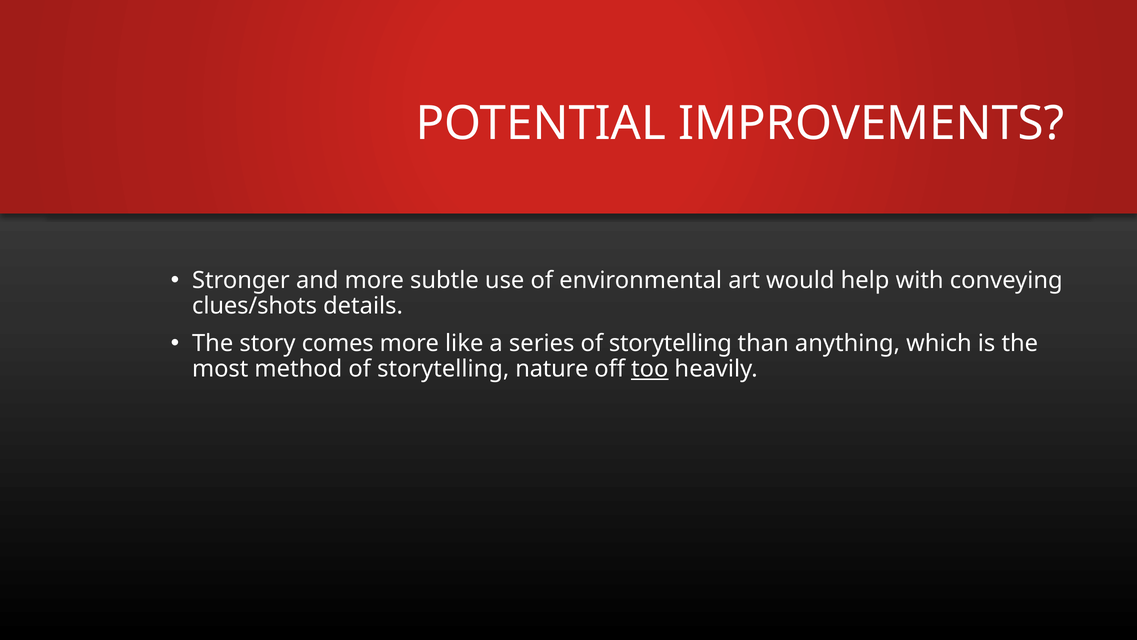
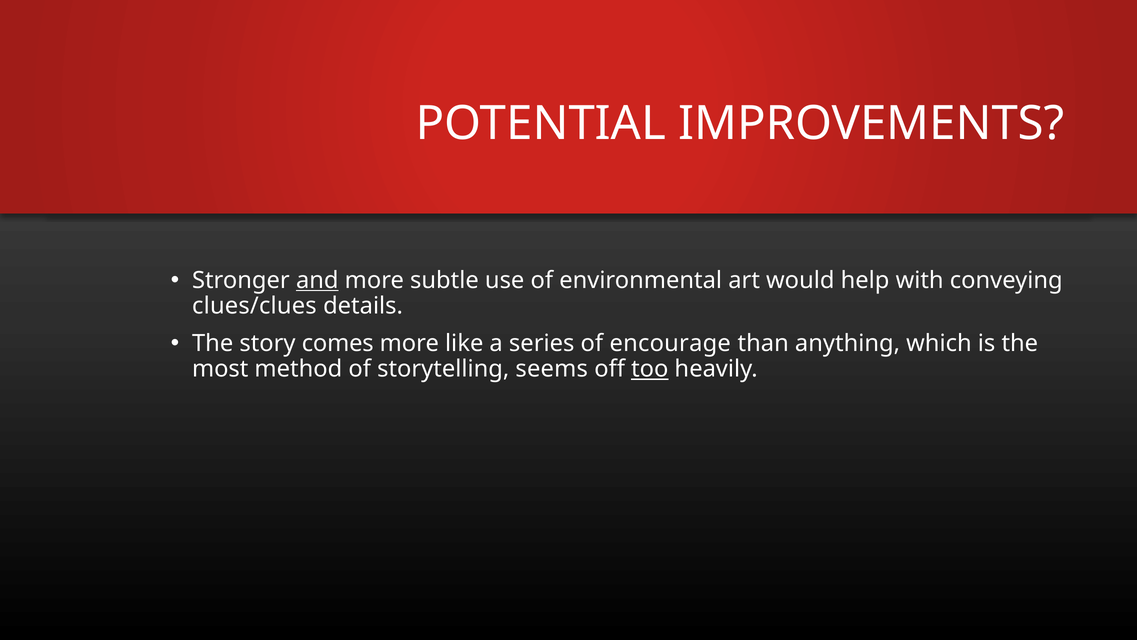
and underline: none -> present (317, 280)
clues/shots: clues/shots -> clues/clues (254, 306)
series of storytelling: storytelling -> encourage (670, 343)
nature: nature -> seems (552, 369)
